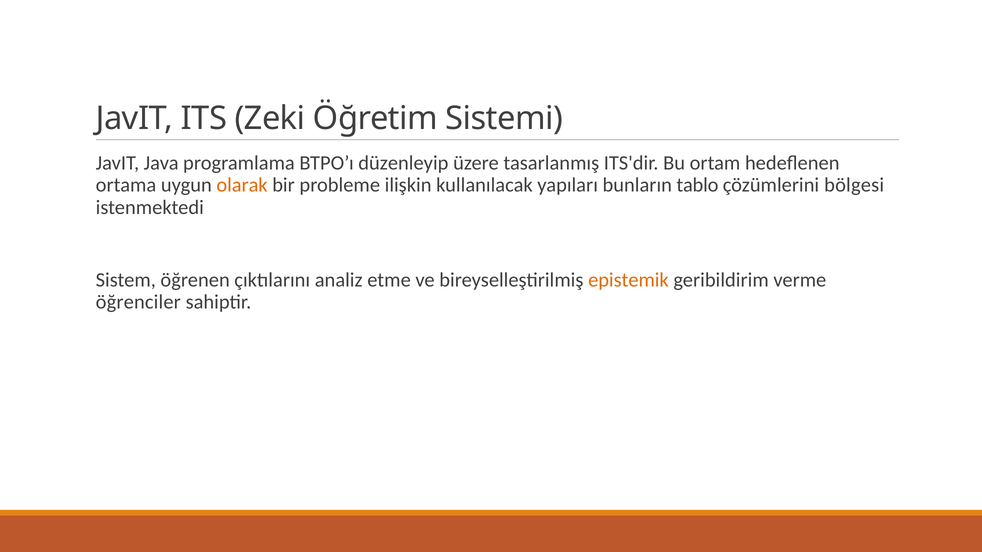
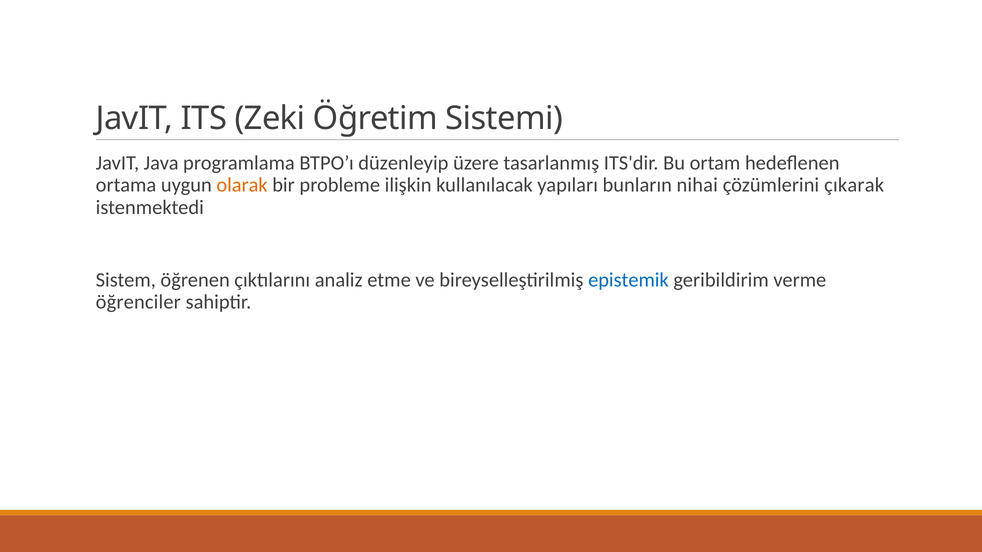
tablo: tablo -> nihai (697, 185)
bölgesi: bölgesi -> çıkarak (854, 185)
epistemik colour: orange -> blue (628, 280)
